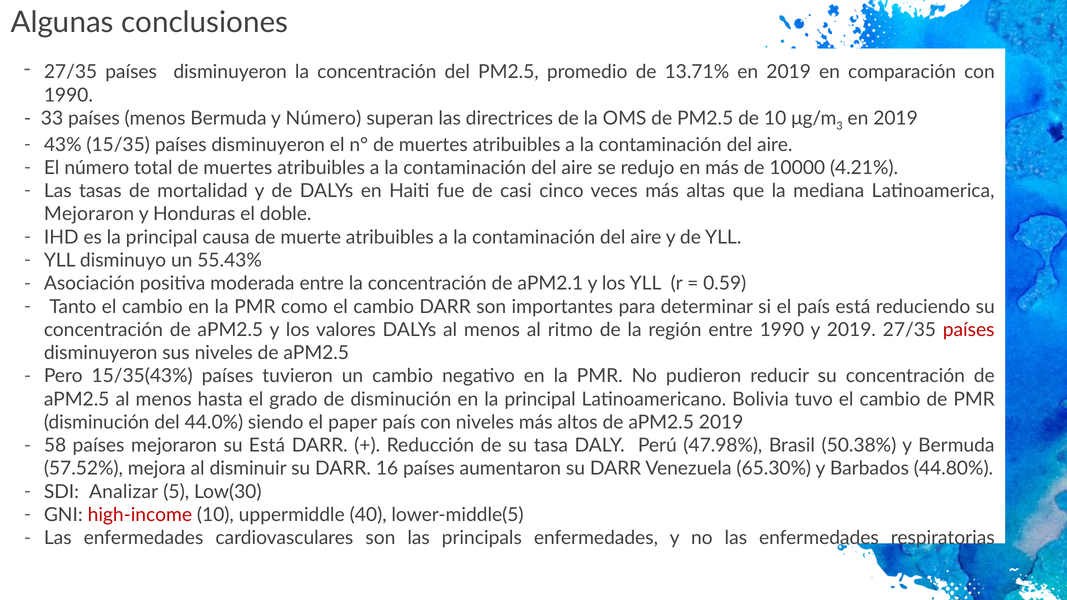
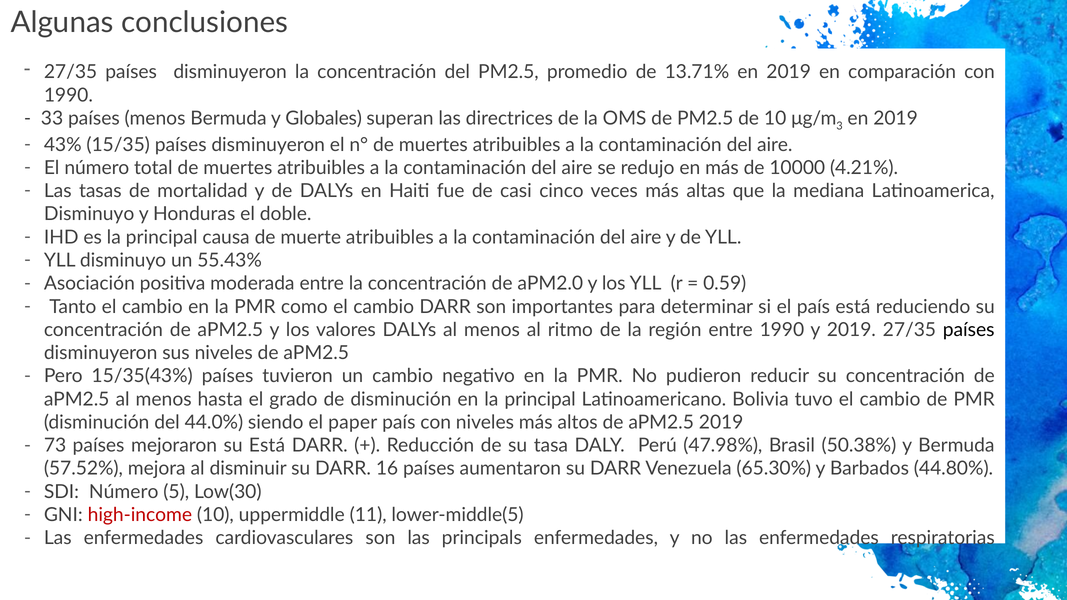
y Número: Número -> Globales (324, 118)
Mejoraron: Mejoraron -> Disminuyo (89, 214)
aPM2.1: aPM2.1 -> aPM2.0 (550, 284)
países colour: red -> black (969, 330)
58: 58 -> 73 (55, 446)
SDI Analizar: Analizar -> Número (124, 492)
40: 40 -> 11 (368, 515)
